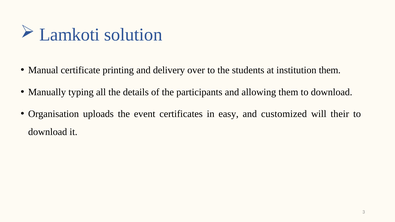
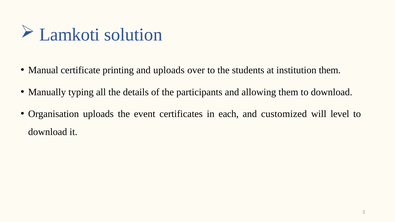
and delivery: delivery -> uploads (169, 70)
easy: easy -> each (229, 114)
their: their -> level (340, 114)
